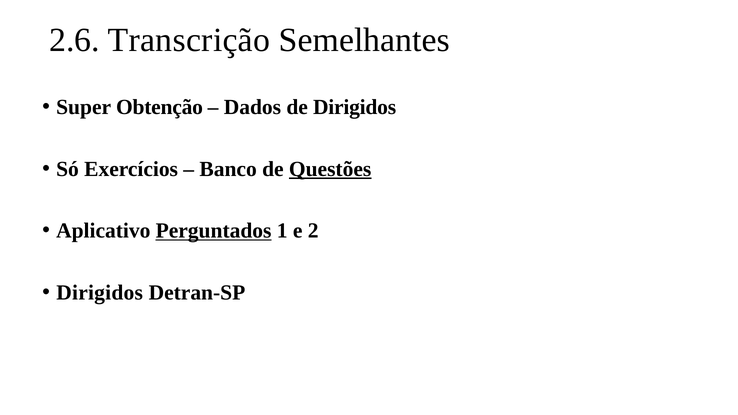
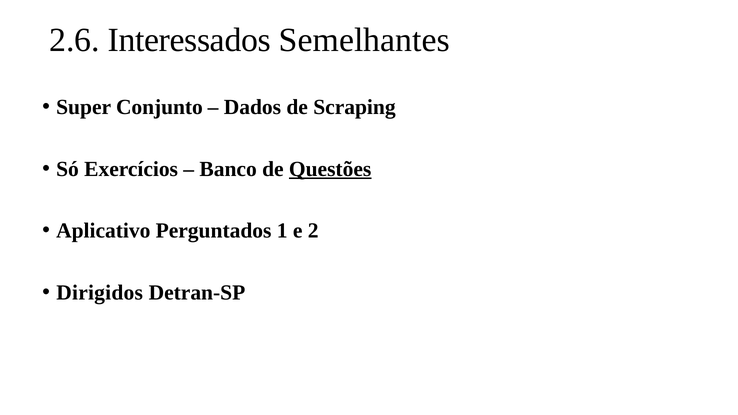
Transcrição: Transcrição -> Interessados (189, 40)
Obtenção: Obtenção -> Conjunto (159, 107)
de Dirigidos: Dirigidos -> Scraping (354, 107)
Perguntados underline: present -> none (214, 231)
